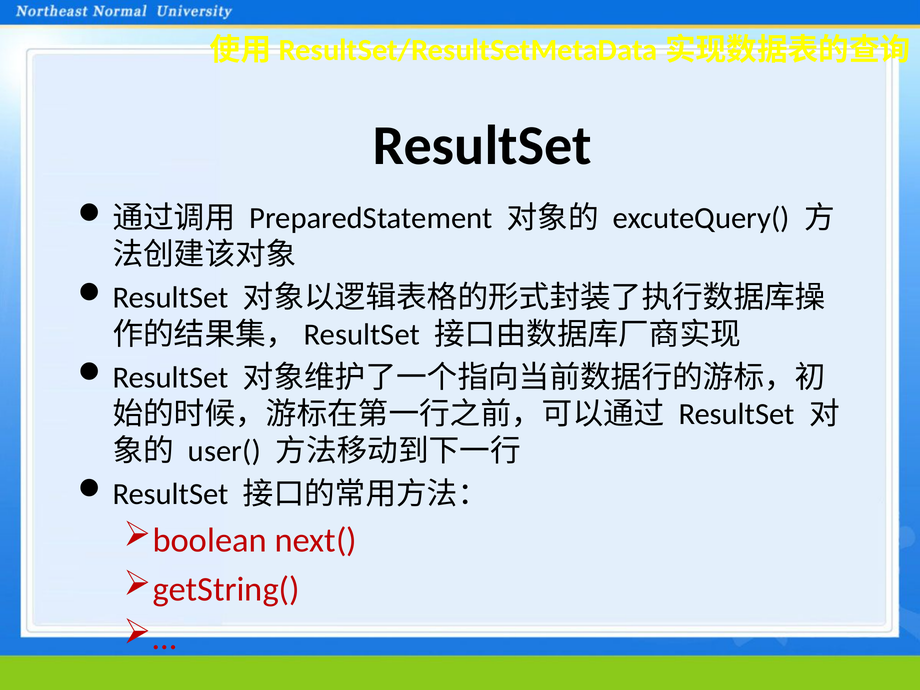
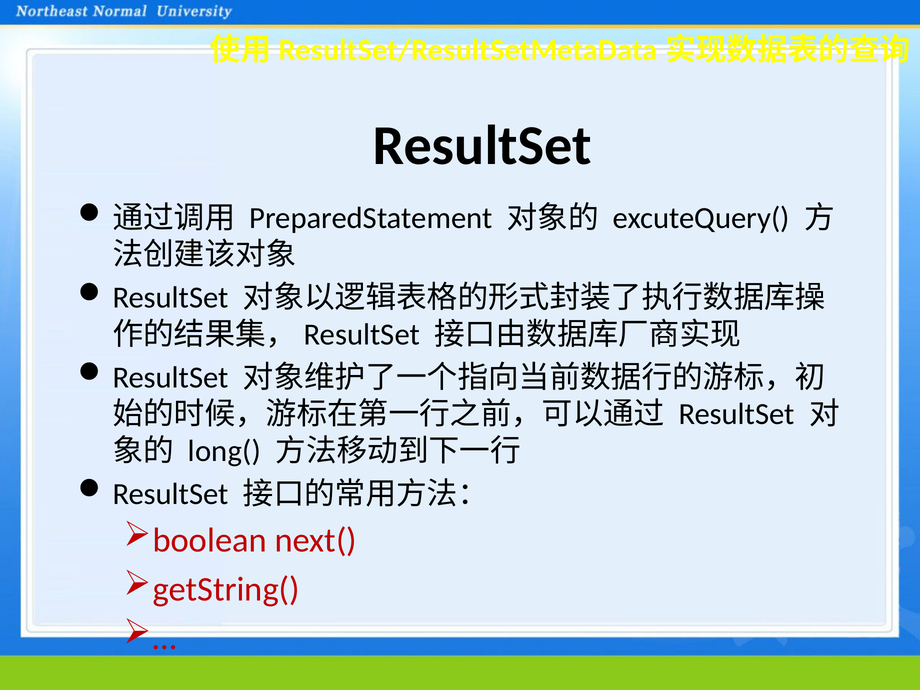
user(: user( -> long( (224, 451)
